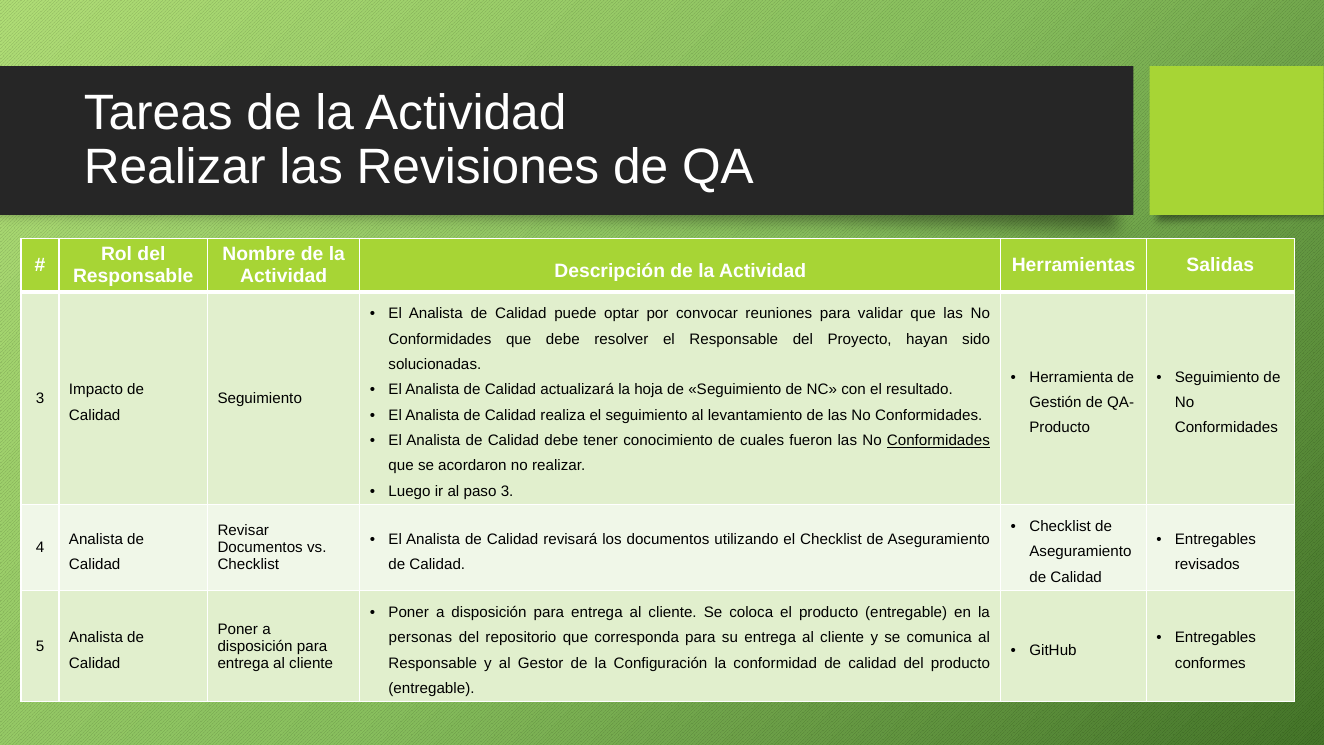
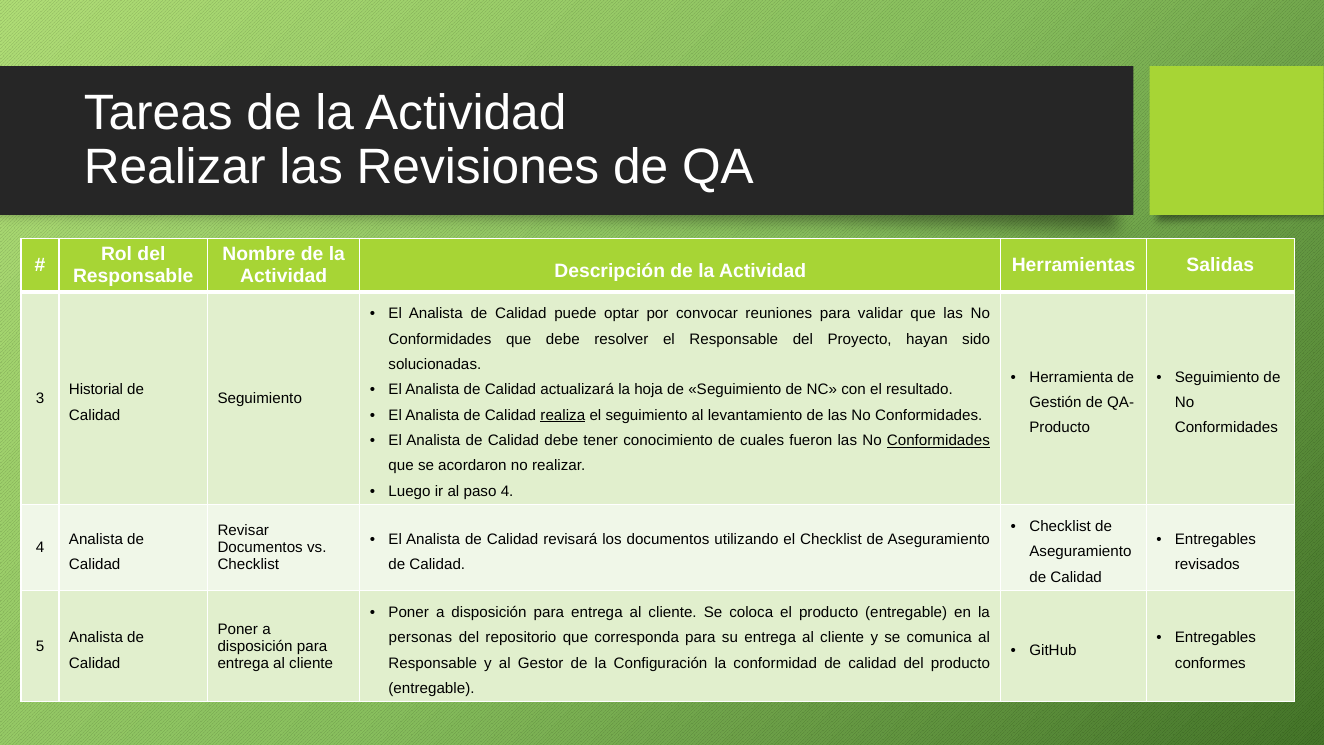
Impacto: Impacto -> Historial (96, 390)
realiza underline: none -> present (563, 415)
paso 3: 3 -> 4 (507, 491)
